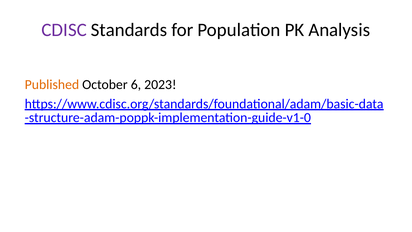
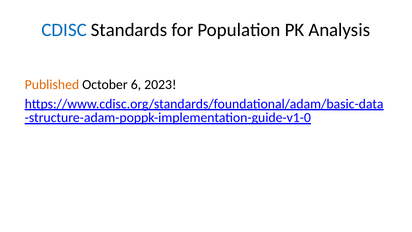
CDISC colour: purple -> blue (64, 30)
